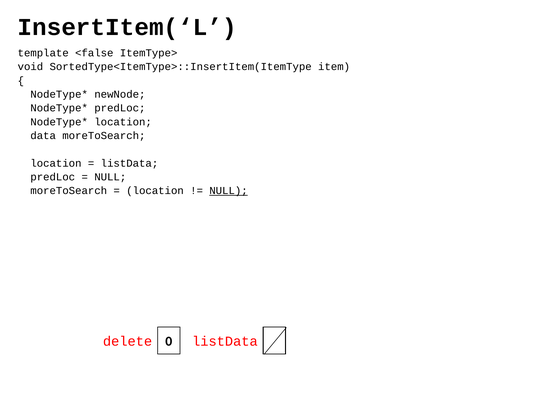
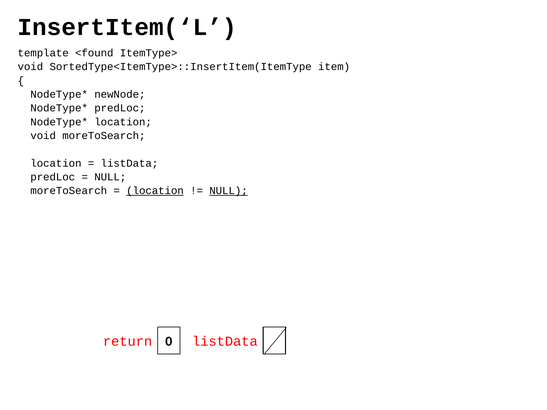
<false: <false -> <found (94, 53)
data: data -> void (43, 136)
location underline: none -> present (155, 191)
delete: delete -> return (128, 342)
